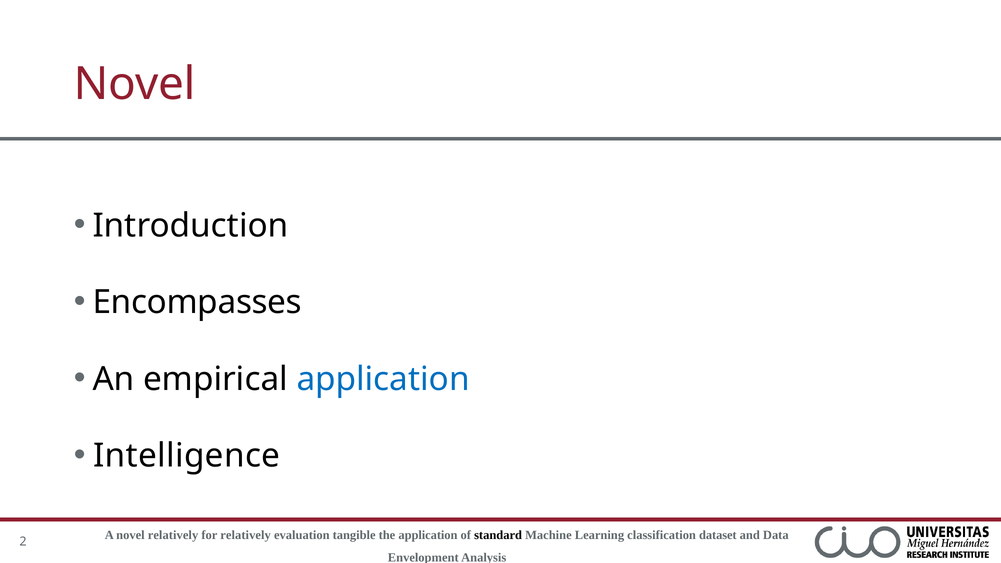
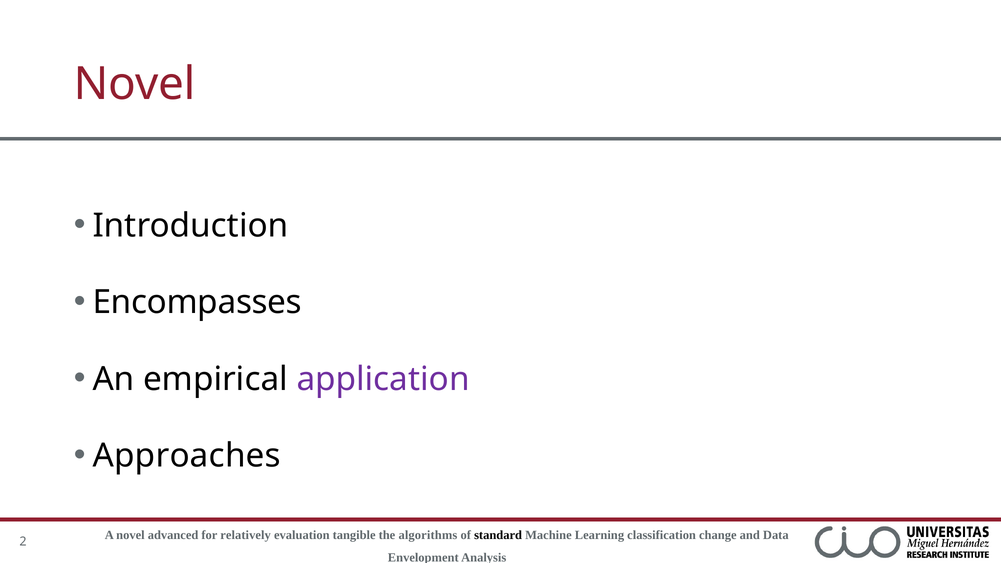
application colour: blue -> purple (383, 379)
Intelligence: Intelligence -> Approaches (187, 456)
novel relatively: relatively -> advanced (173, 535)
the application: application -> algorithms (428, 535)
dataset: dataset -> change (718, 535)
